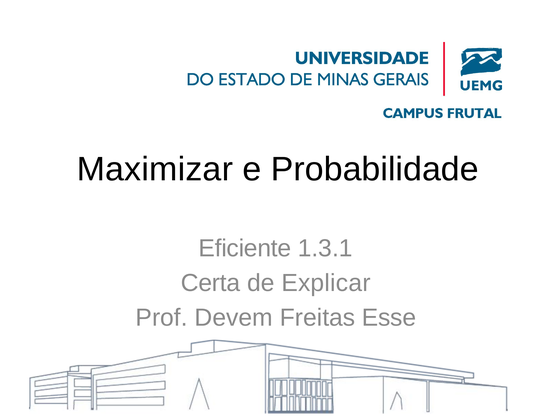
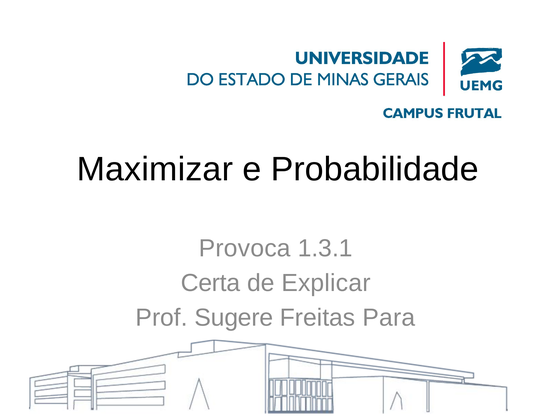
Eficiente: Eficiente -> Provoca (245, 248)
Devem: Devem -> Sugere (234, 318)
Esse: Esse -> Para (389, 318)
